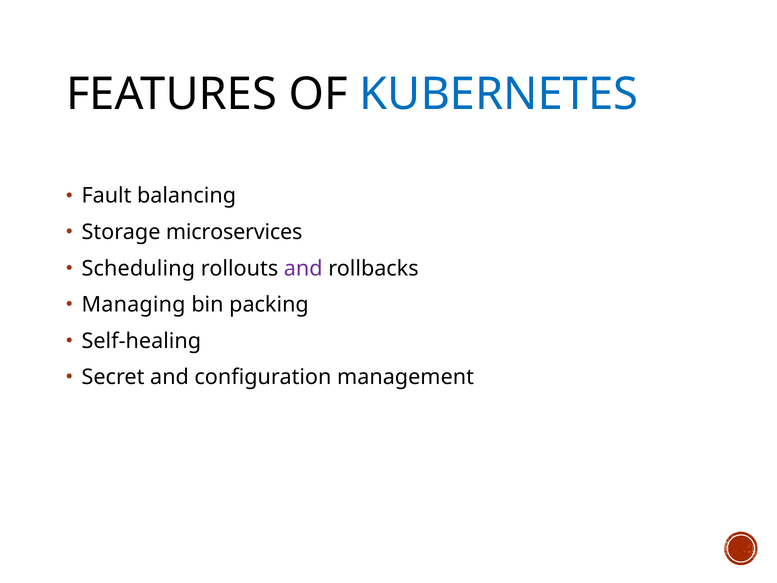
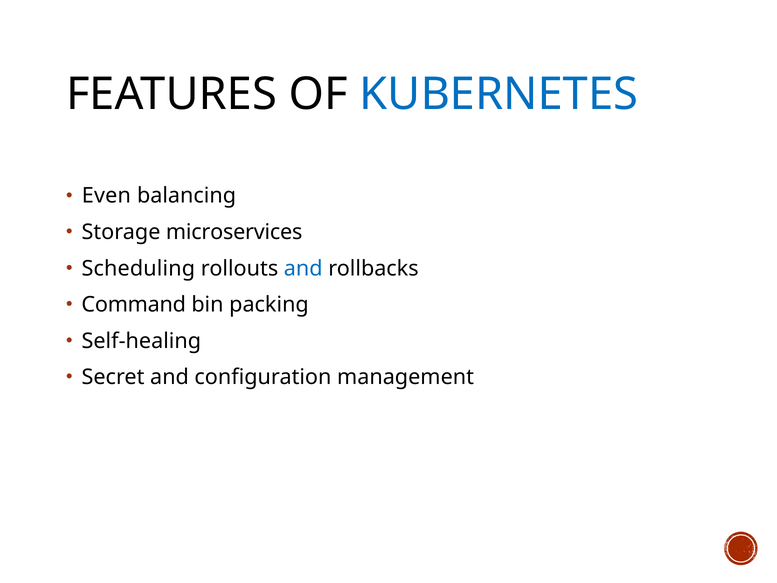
Fault: Fault -> Even (106, 196)
and colour: purple -> blue (303, 268)
Managing: Managing -> Command (134, 305)
